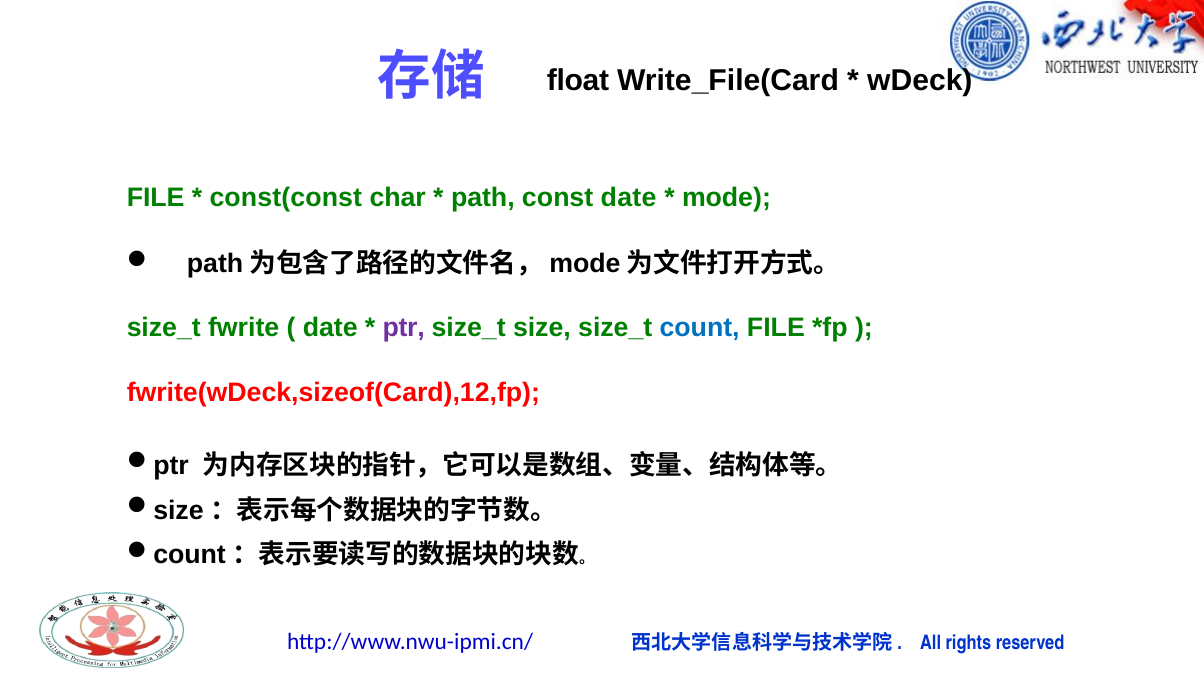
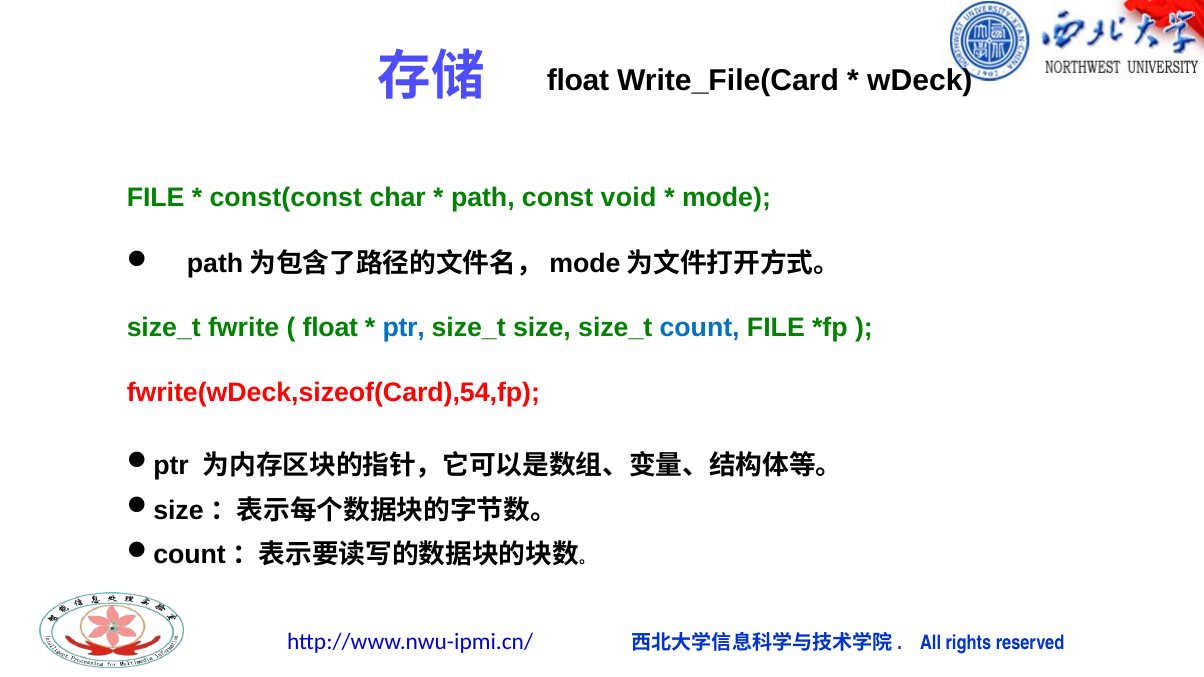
const date: date -> void (629, 198)
date: date -> float (330, 328)
ptr colour: purple -> blue (404, 328)
fwrite(wDeck,sizeof(Card),12,fp: fwrite(wDeck,sizeof(Card),12,fp -> fwrite(wDeck,sizeof(Card),54,fp (333, 393)
